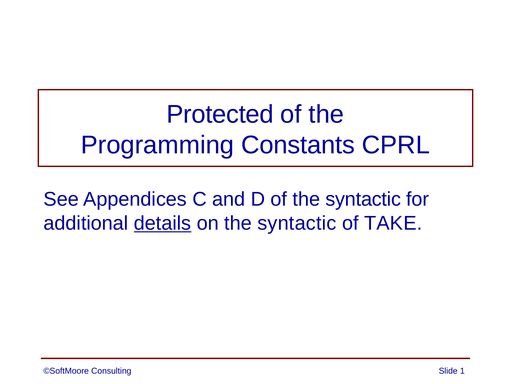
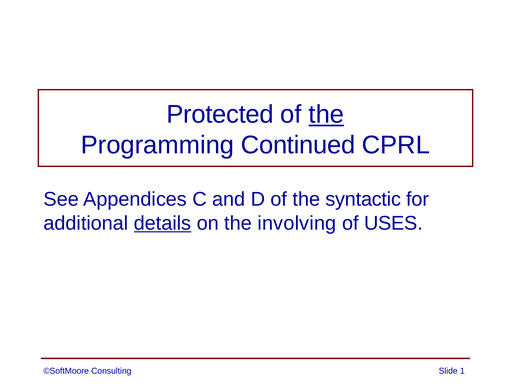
the underline: none -> present (326, 114)
Constants: Constants -> Continued (298, 145)
on the syntactic: syntactic -> involving (297, 223)
TAKE: TAKE -> USES (393, 223)
